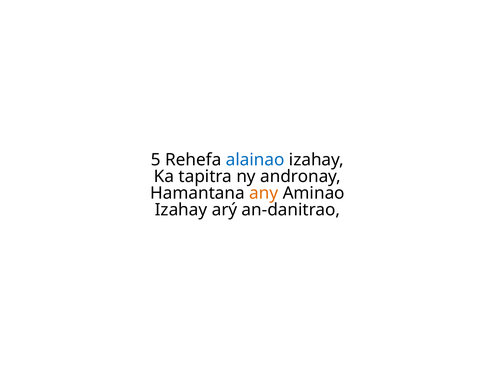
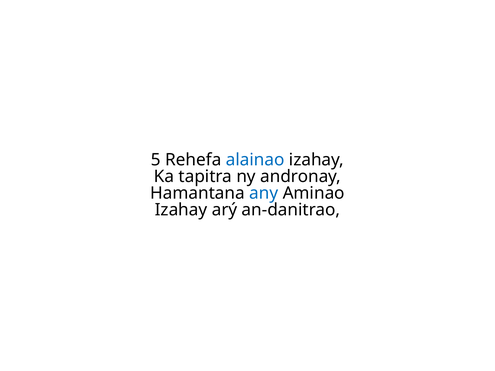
any colour: orange -> blue (264, 193)
